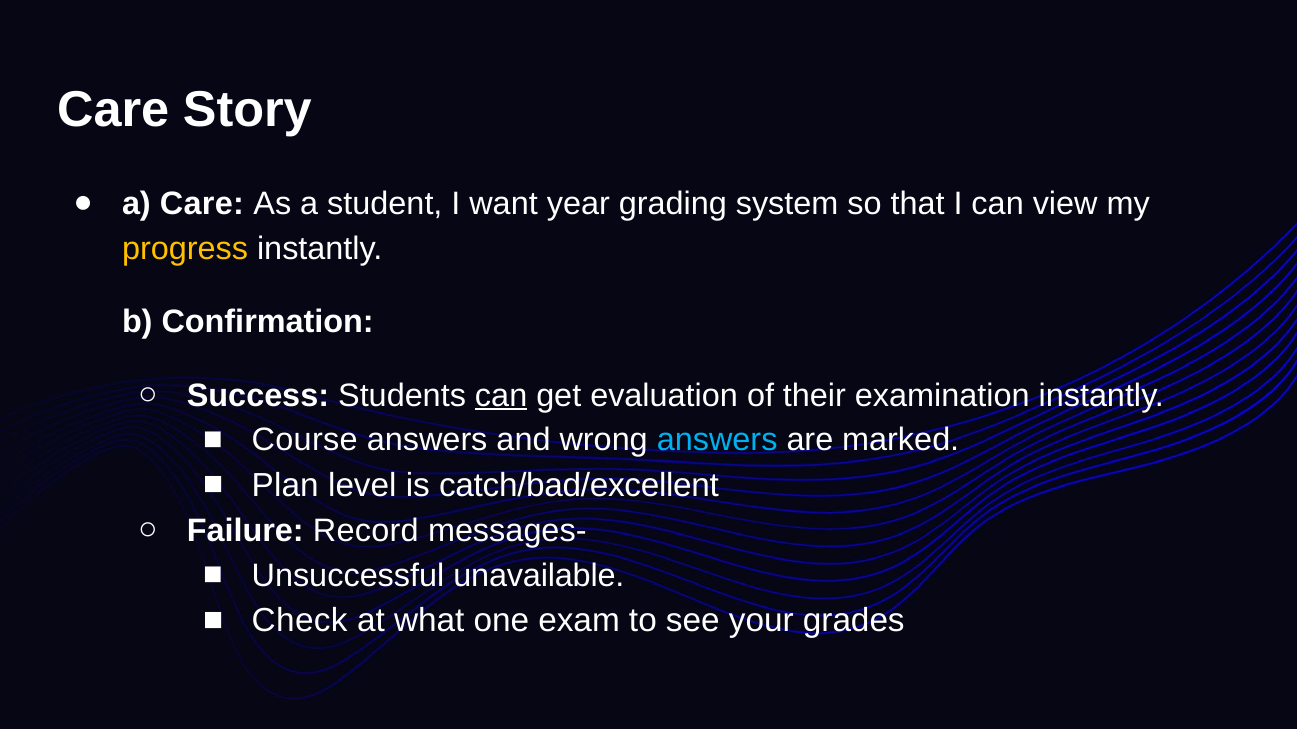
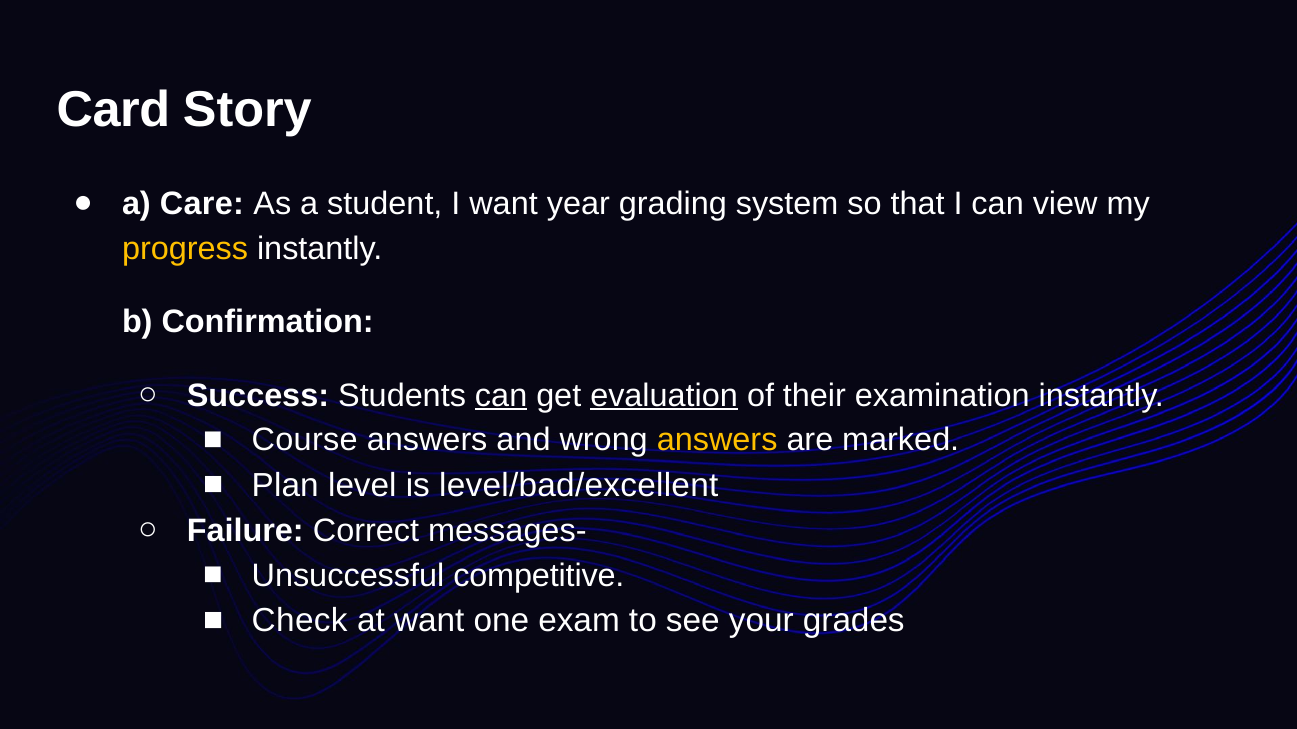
Care: Care -> Card (113, 110)
evaluation underline: none -> present (664, 396)
answers colour: light blue -> yellow (717, 440)
catch/bad/excellent: catch/bad/excellent -> level/bad/excellent (579, 486)
Record: Record -> Correct (366, 531)
unavailable: unavailable -> competitive (539, 576)
at what: what -> want (429, 621)
